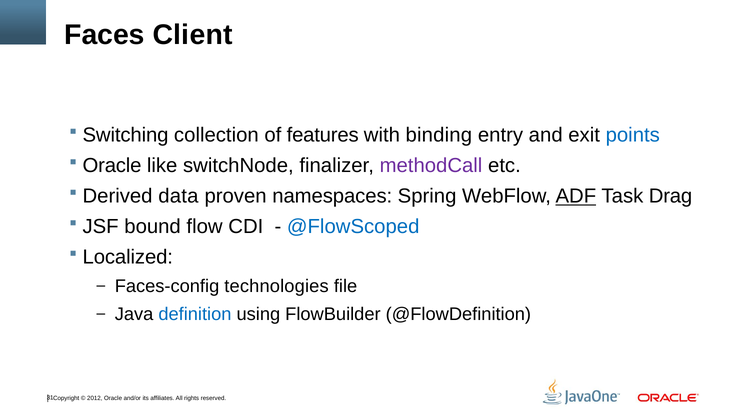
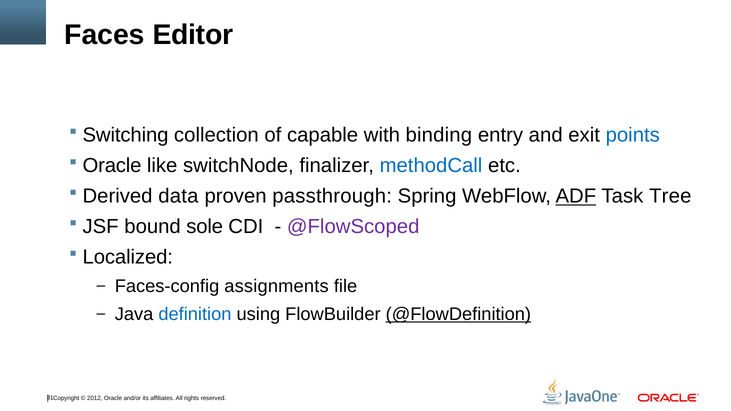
Client: Client -> Editor (193, 35)
features: features -> capable (323, 135)
methodCall colour: purple -> blue (431, 166)
namespaces: namespaces -> passthrough (332, 196)
Drag: Drag -> Tree (670, 196)
flow: flow -> sole (205, 227)
@FlowScoped colour: blue -> purple (353, 227)
technologies: technologies -> assignments (277, 286)
@FlowDefinition underline: none -> present (458, 314)
